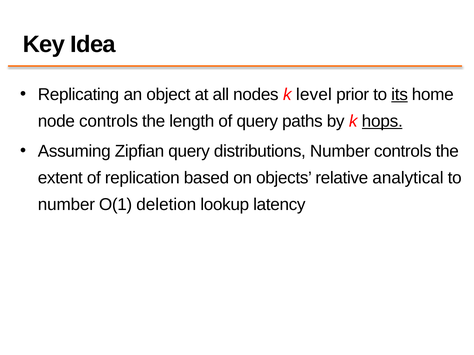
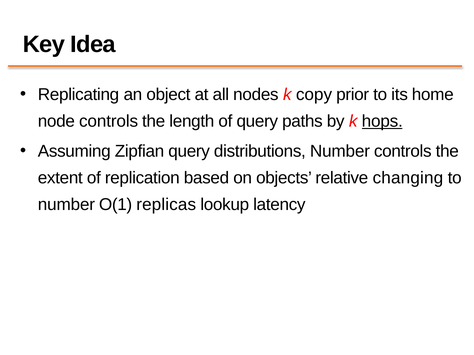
level: level -> copy (314, 95)
its underline: present -> none (400, 95)
analytical: analytical -> changing (408, 178)
deletion: deletion -> replicas (166, 205)
